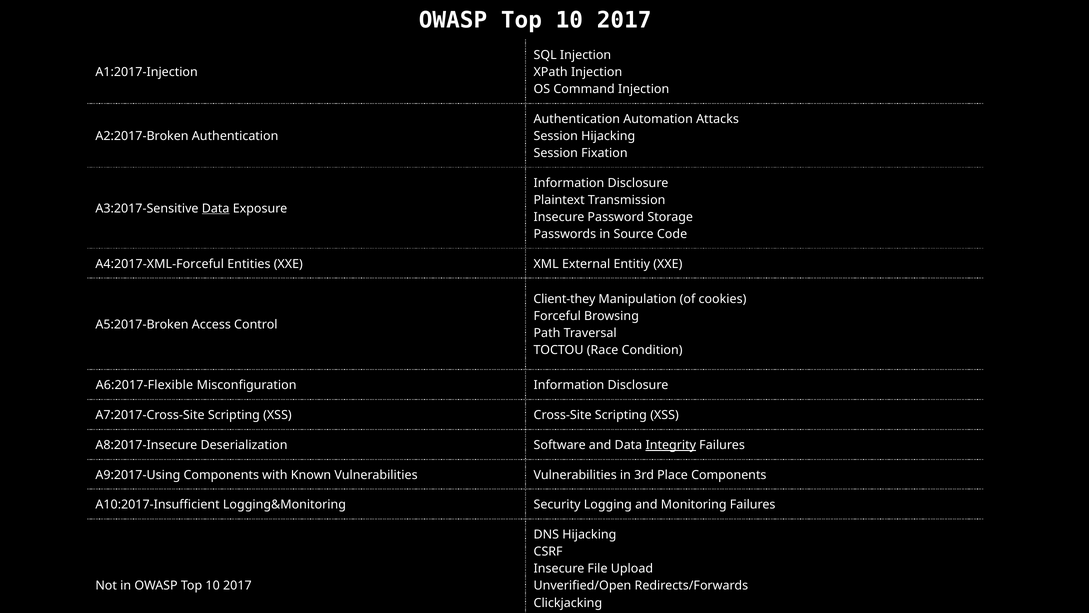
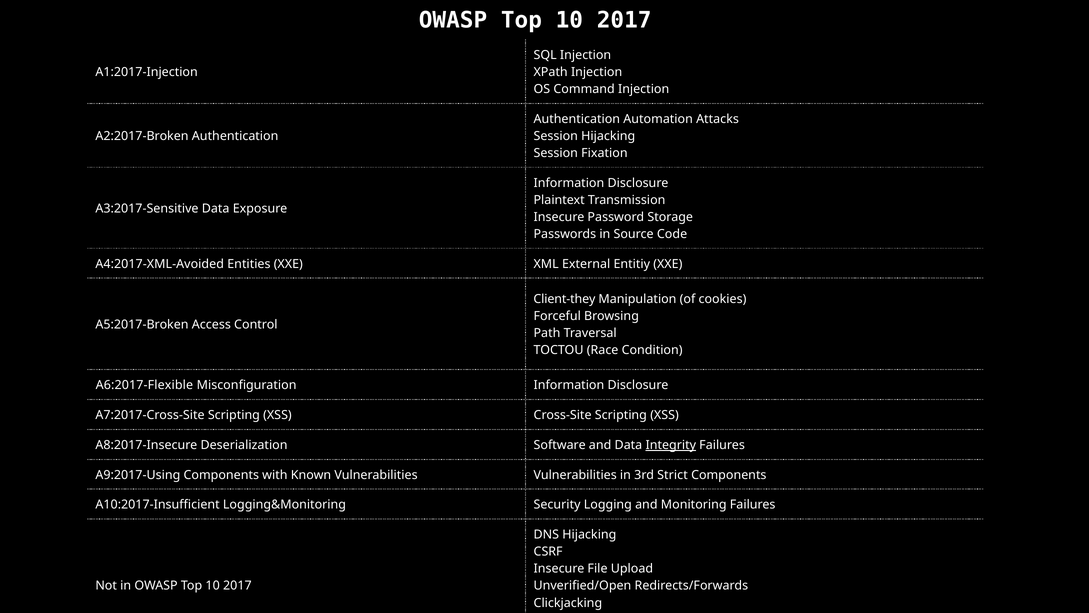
Data underline: present -> none (216, 208)
A4:2017-XML-Forceful: A4:2017-XML-Forceful -> A4:2017-XML-Avoided (160, 264)
Place: Place -> Strict (672, 475)
